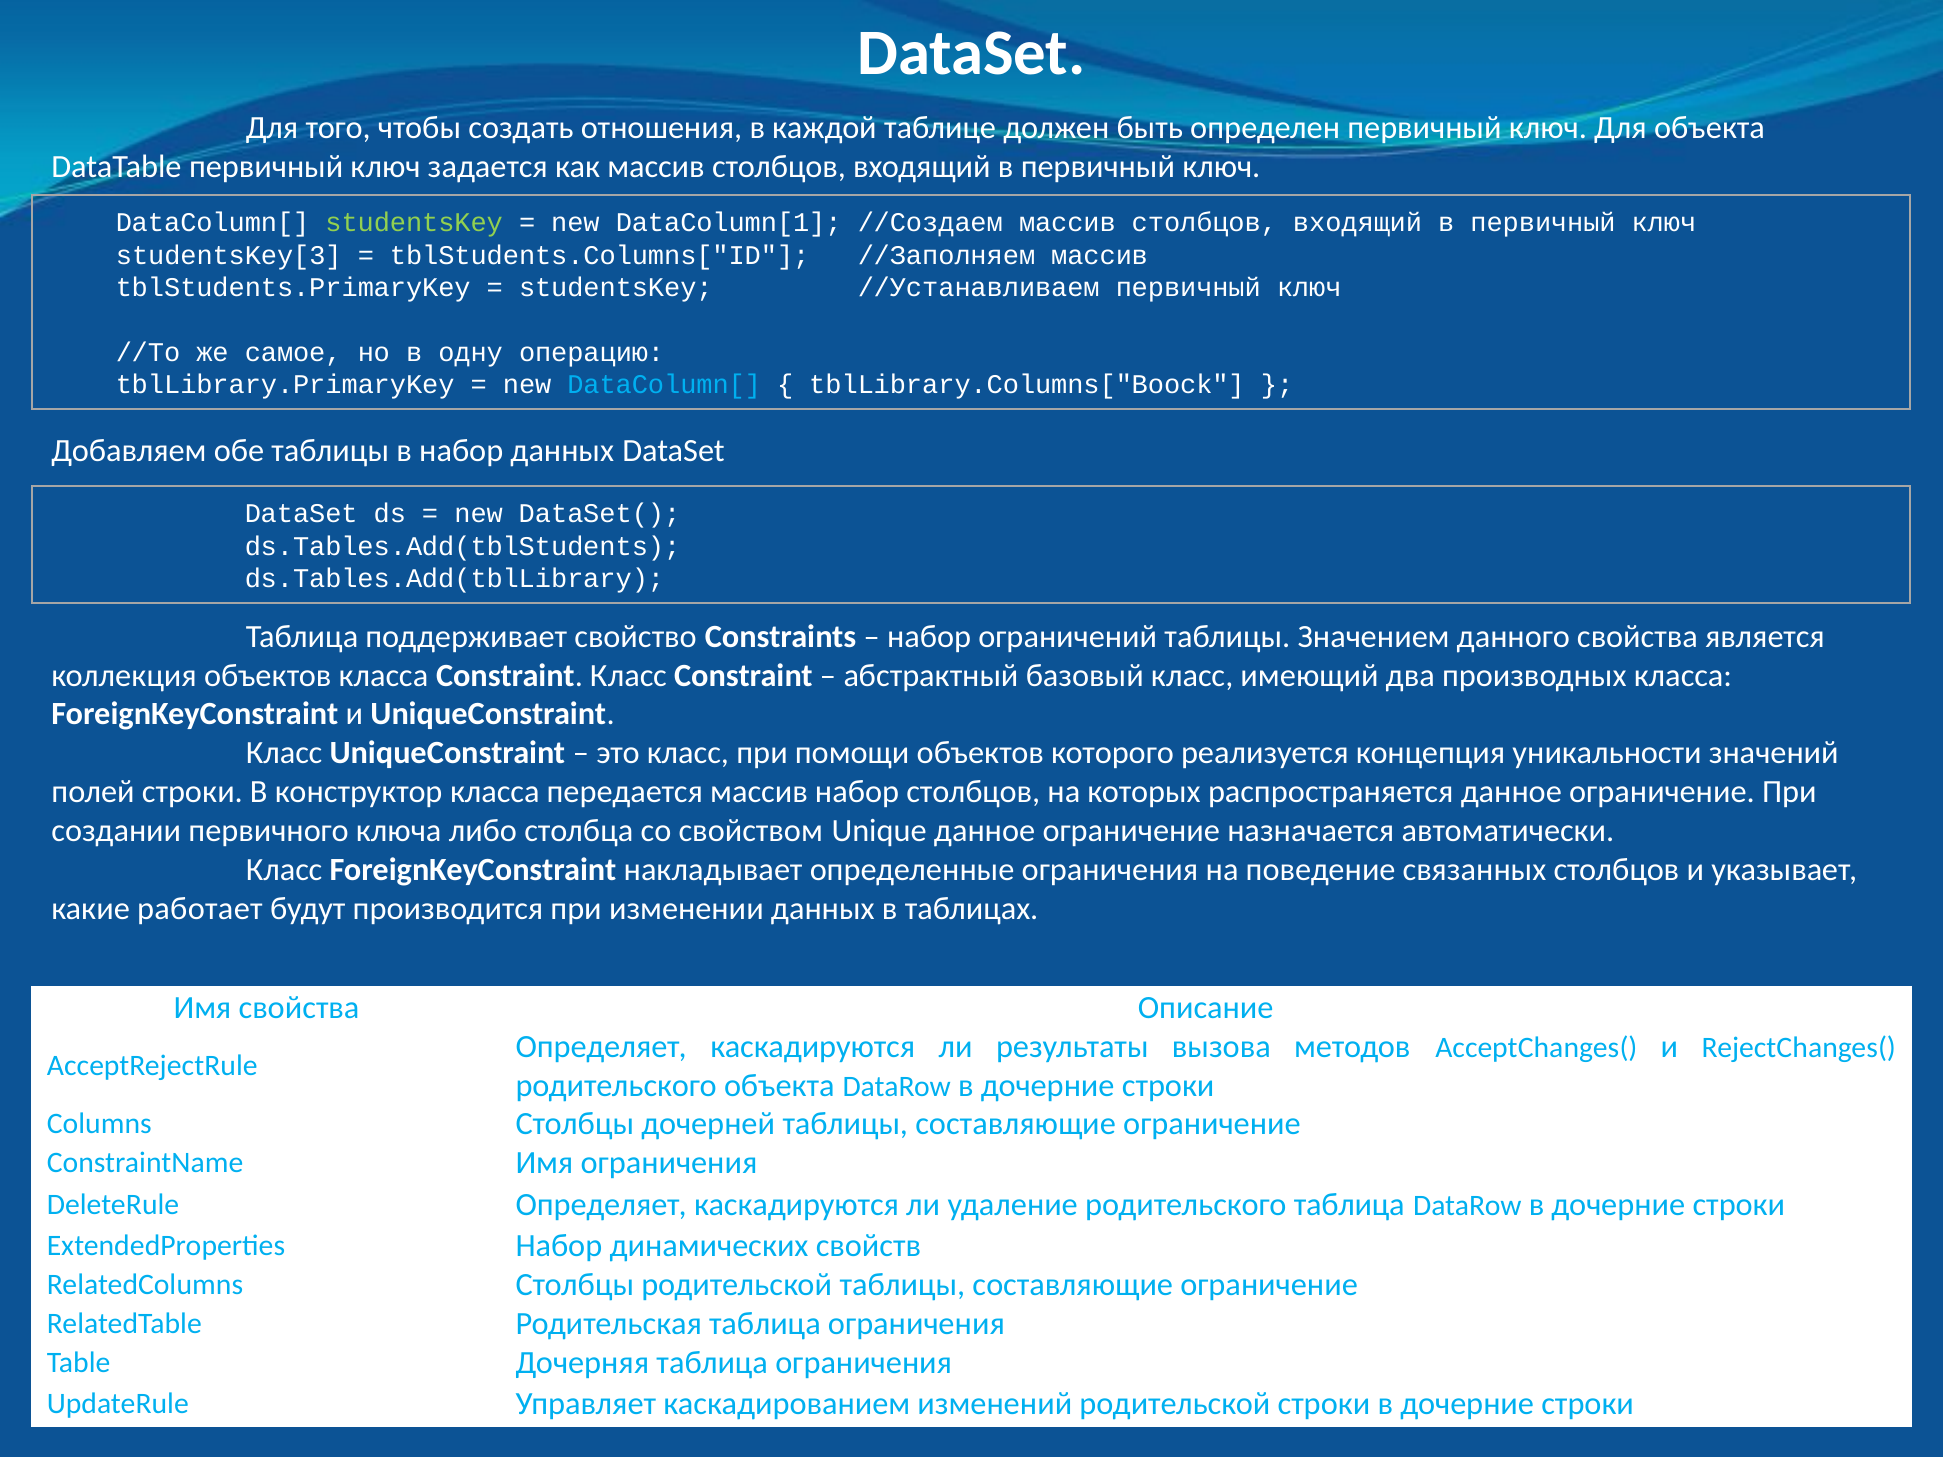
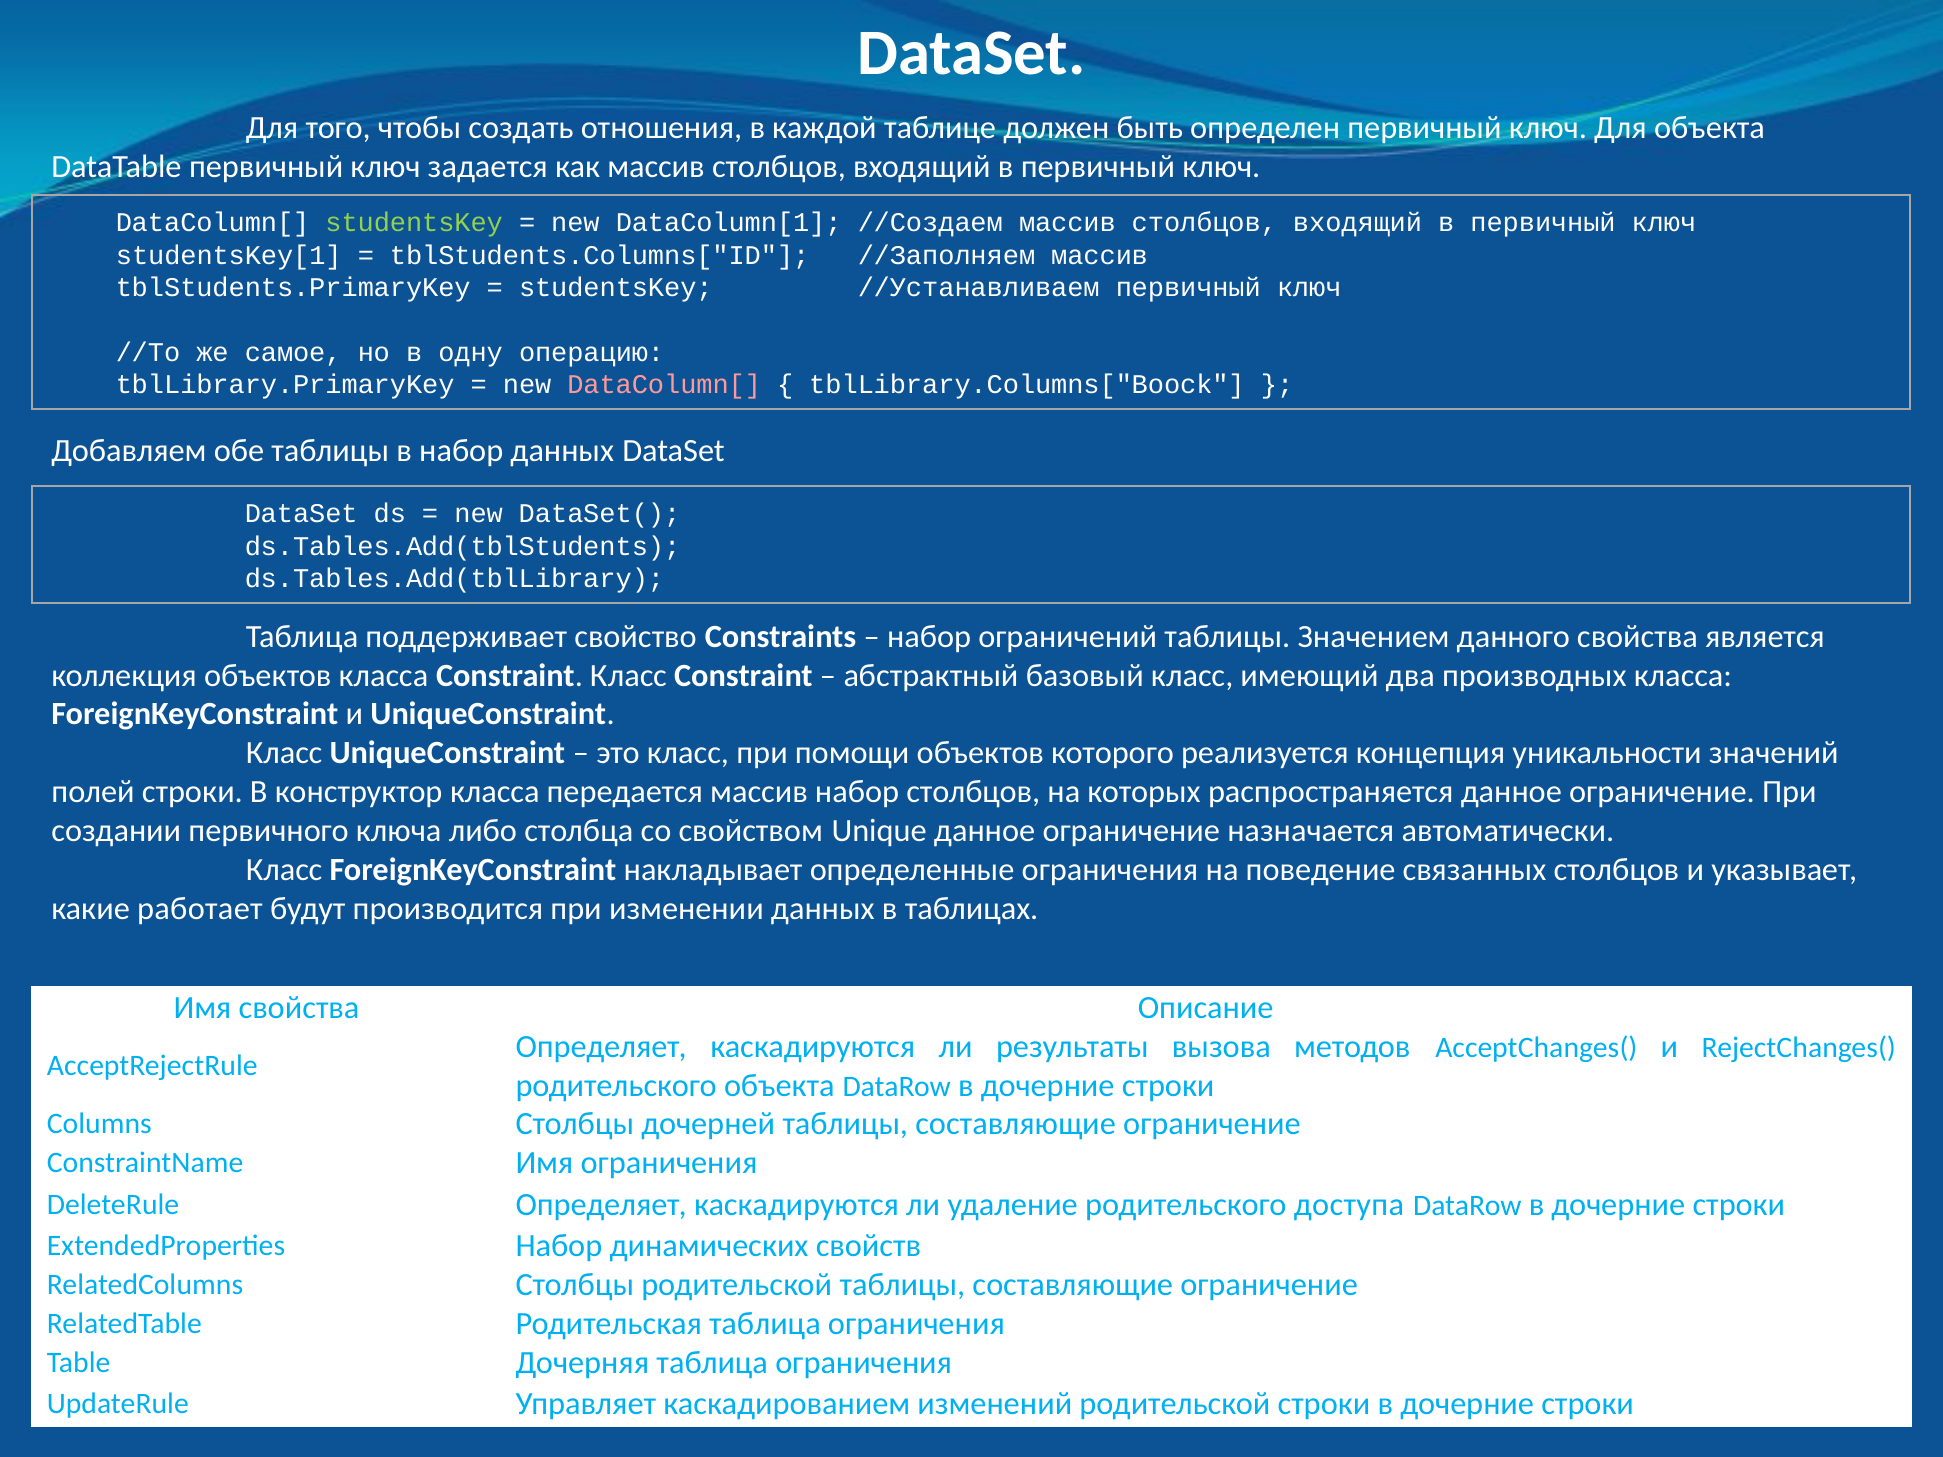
studentsKey[3: studentsKey[3 -> studentsKey[1 (229, 255)
DataColumn[ colour: light blue -> pink (664, 385)
родительского таблица: таблица -> доступа (1349, 1205)
